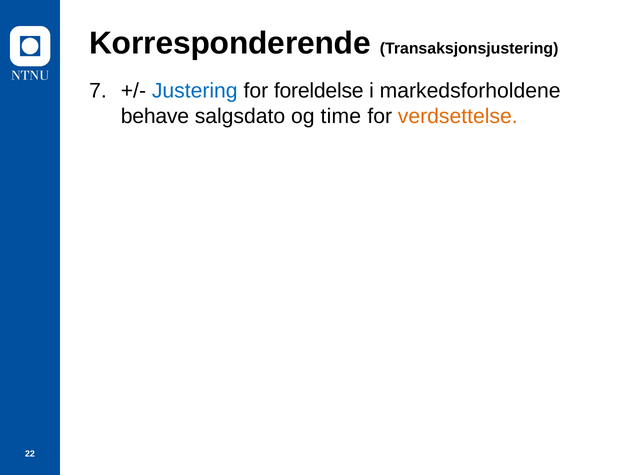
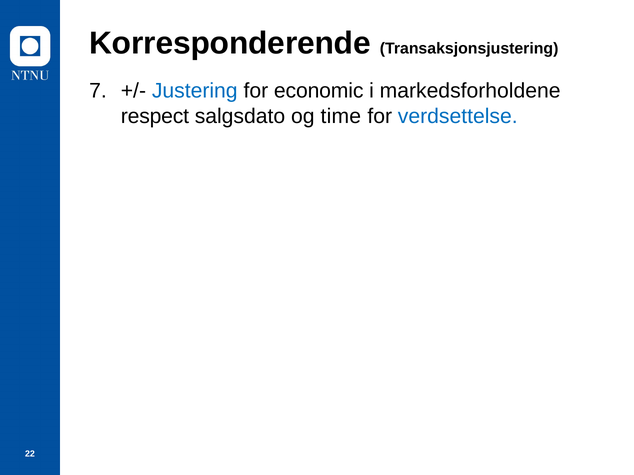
foreldelse: foreldelse -> economic (319, 91)
behave: behave -> respect (155, 116)
verdsettelse colour: orange -> blue (458, 116)
